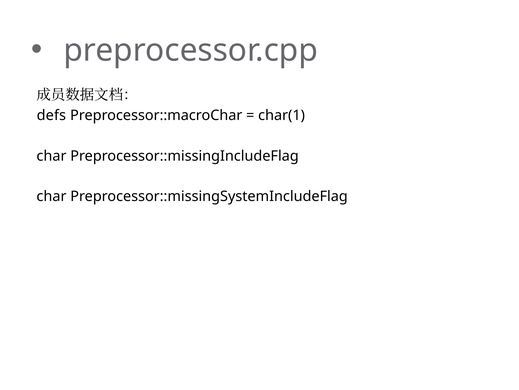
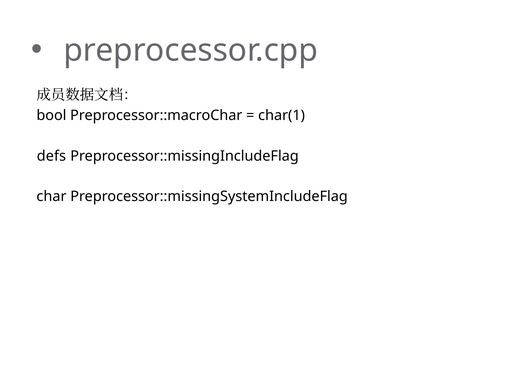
defs: defs -> bool (51, 115)
char: char -> defs (51, 156)
